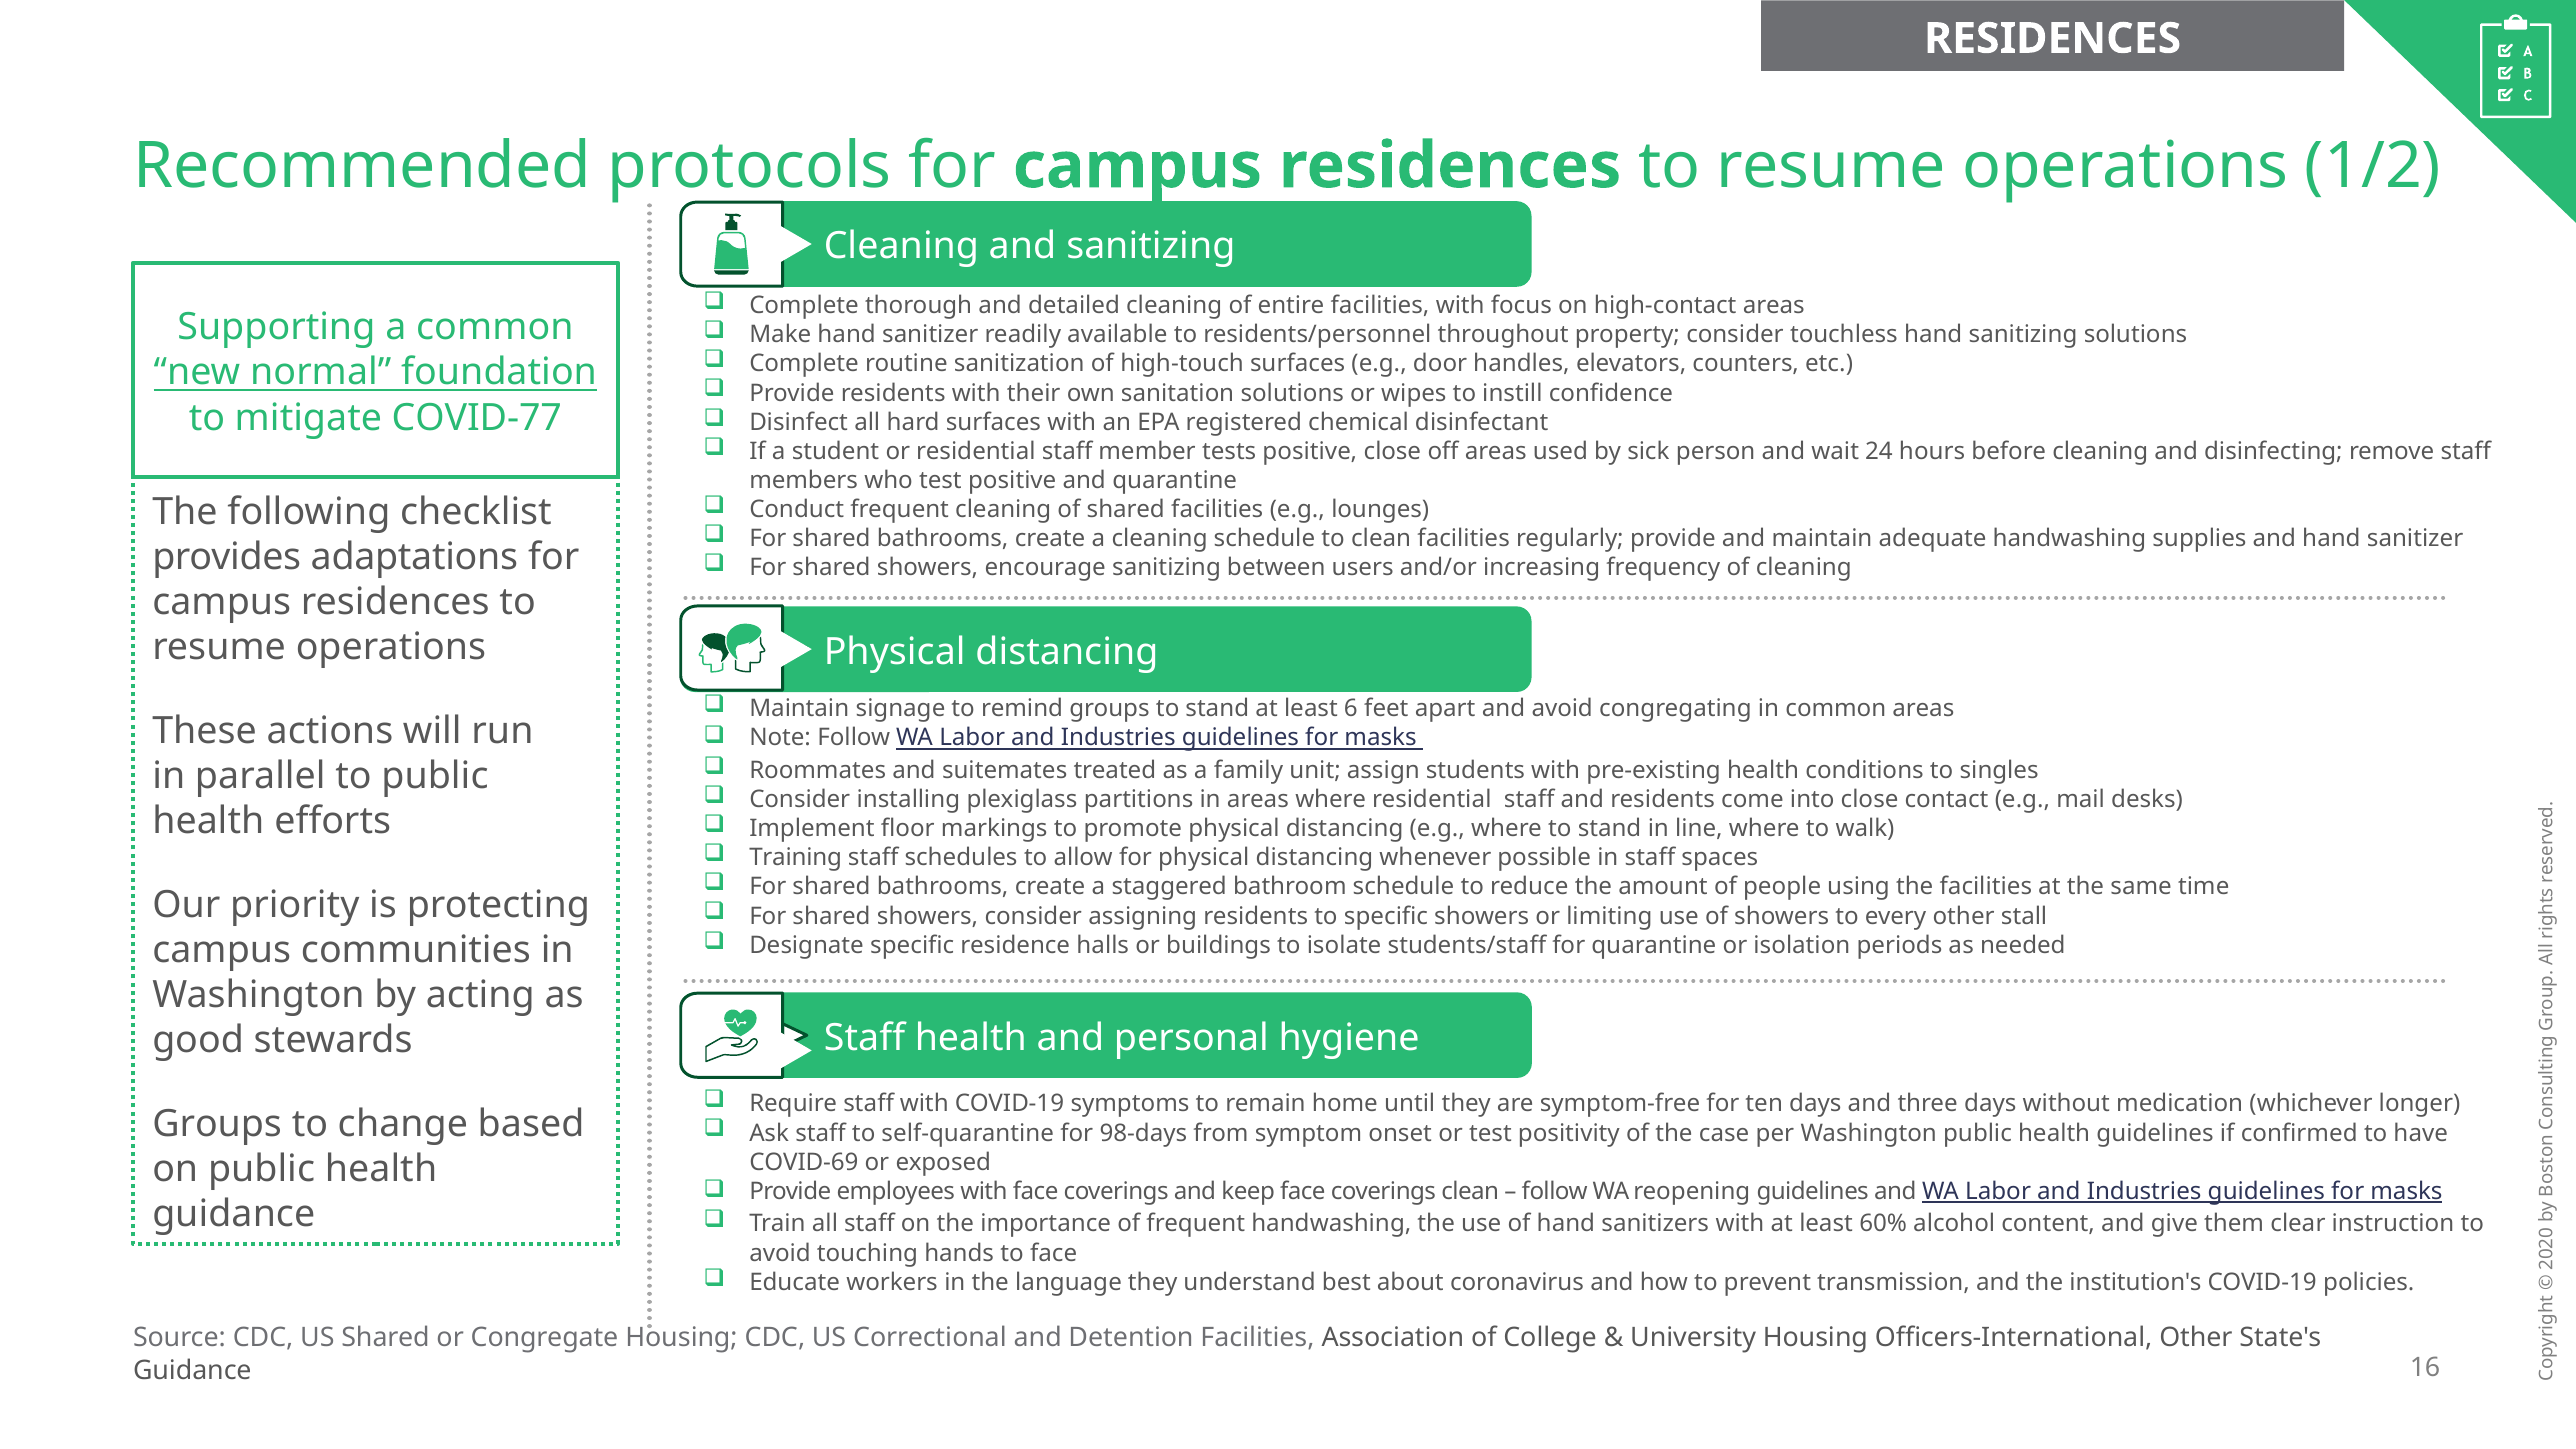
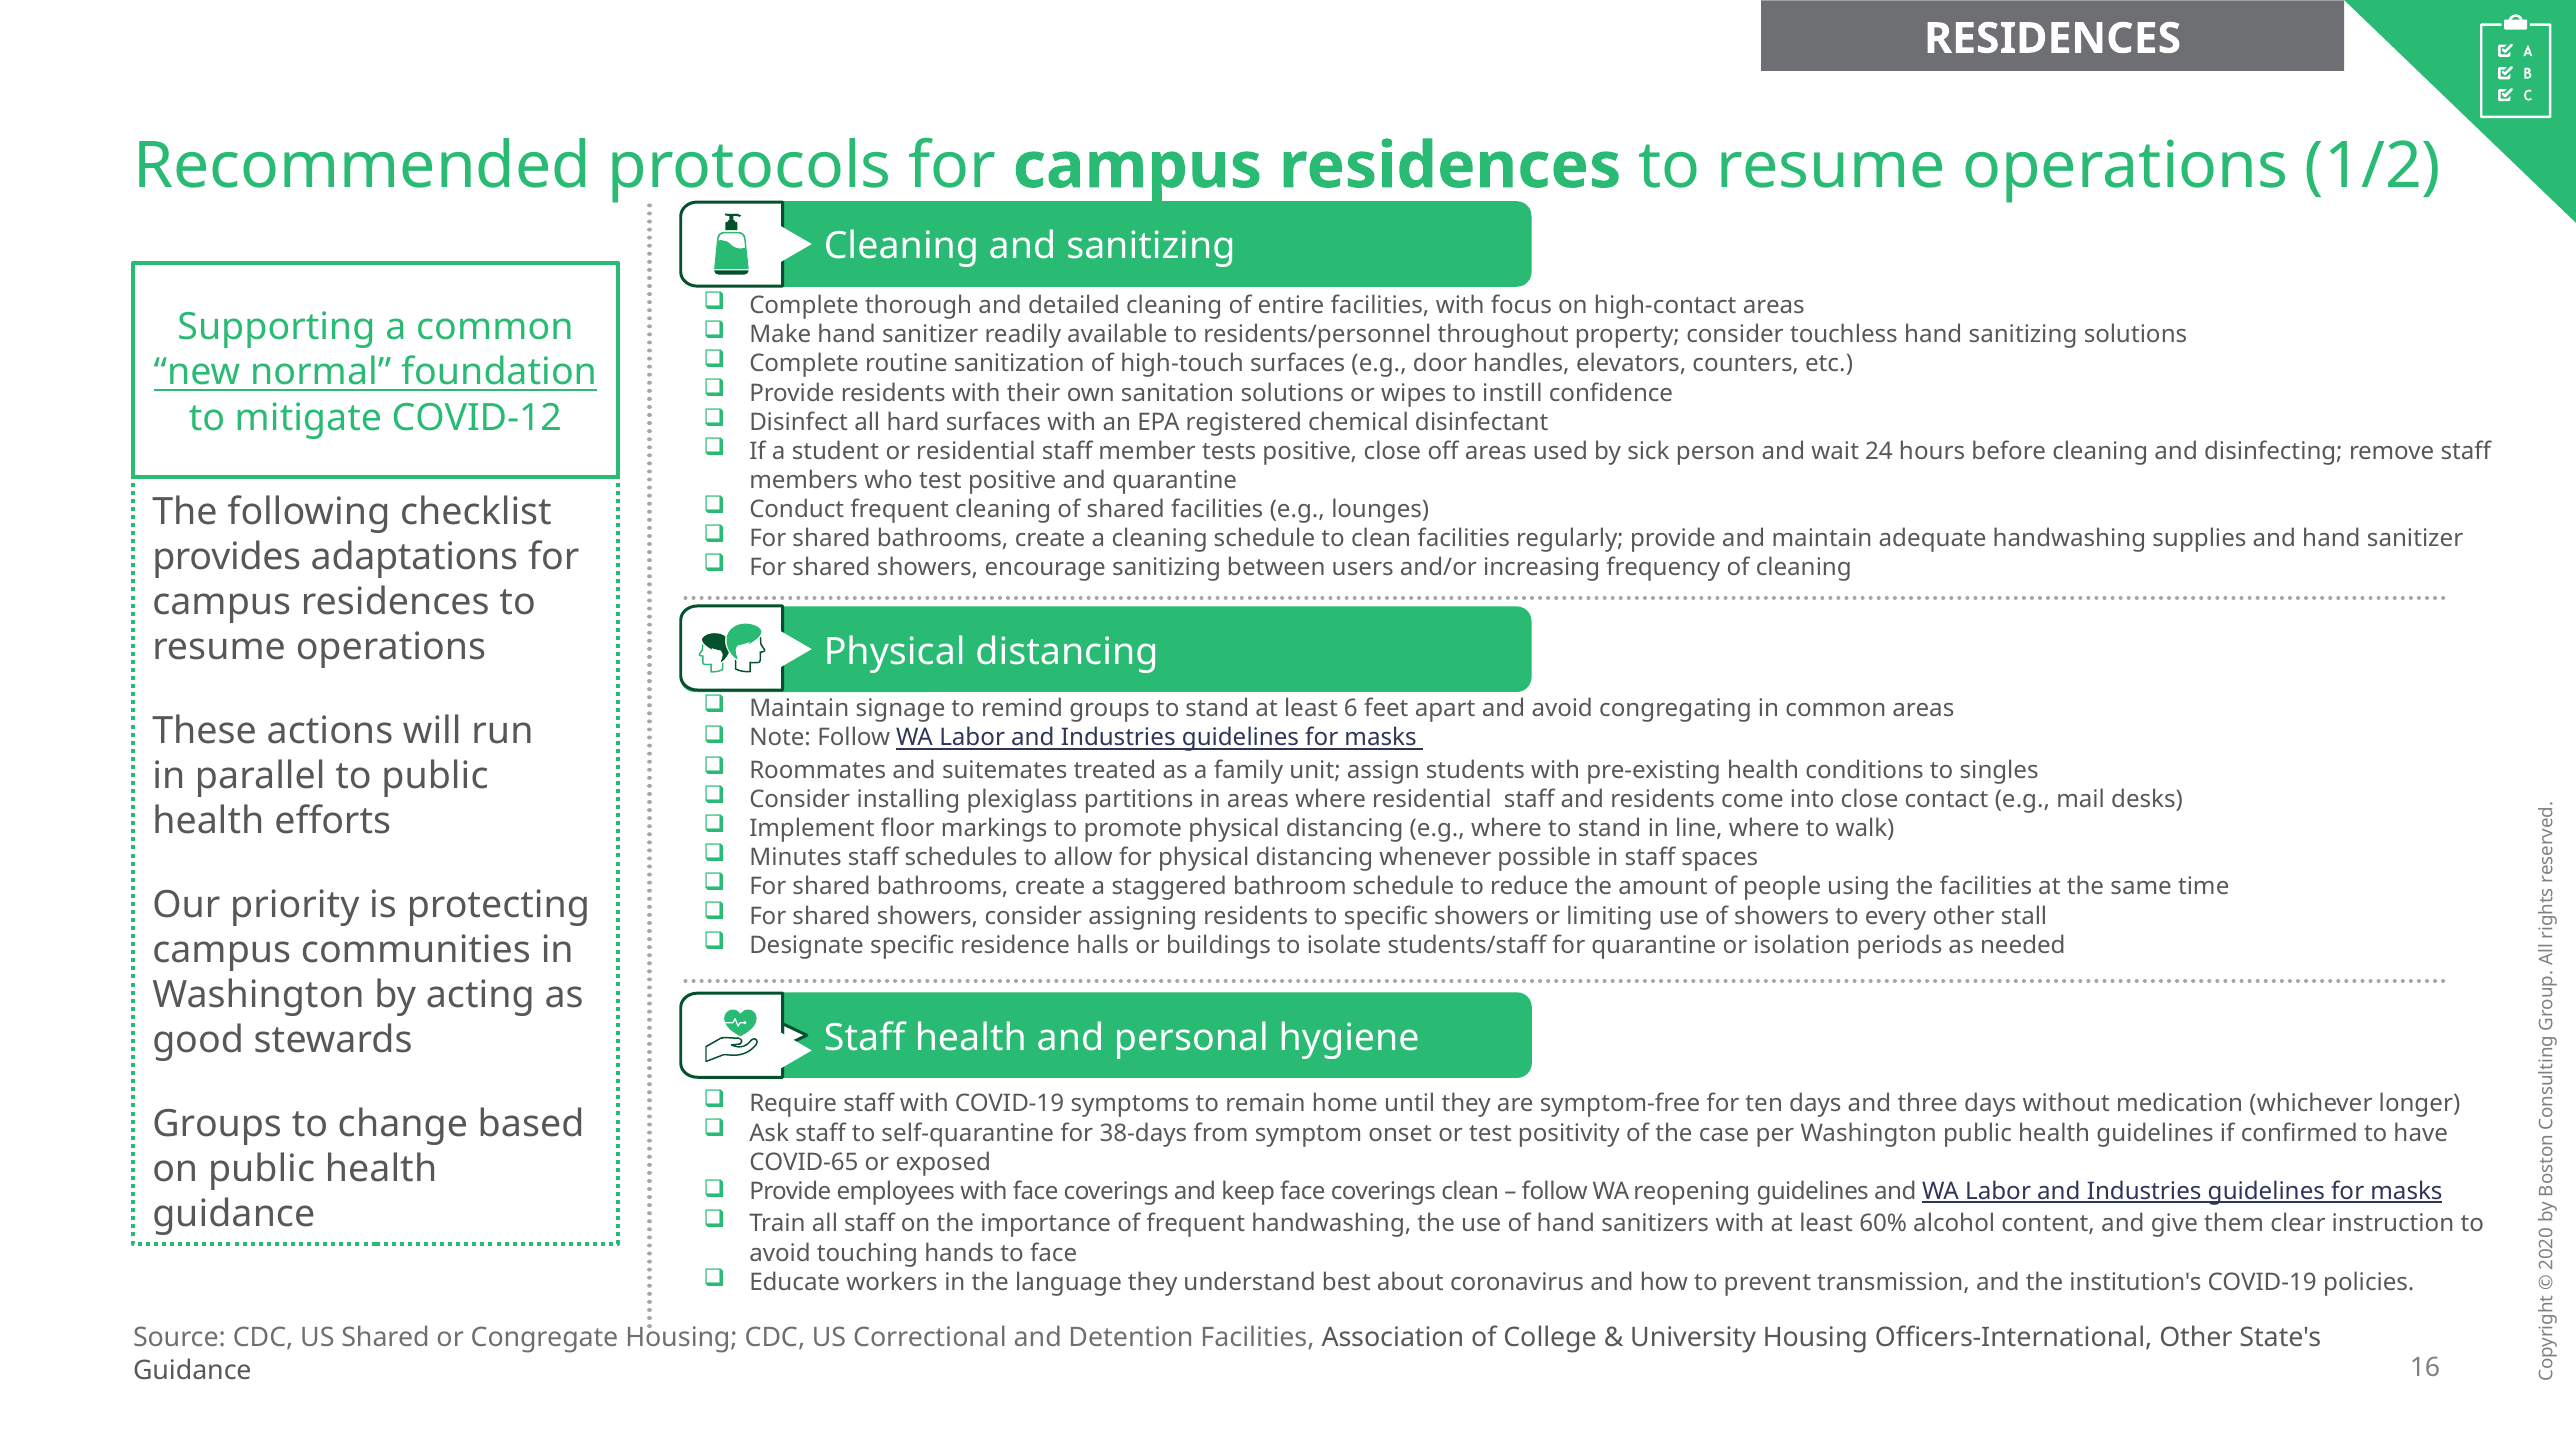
COVID-77: COVID-77 -> COVID-12 (477, 418)
Training: Training -> Minutes (795, 858)
98-days: 98-days -> 38-days (1143, 1133)
COVID-69: COVID-69 -> COVID-65 (804, 1162)
